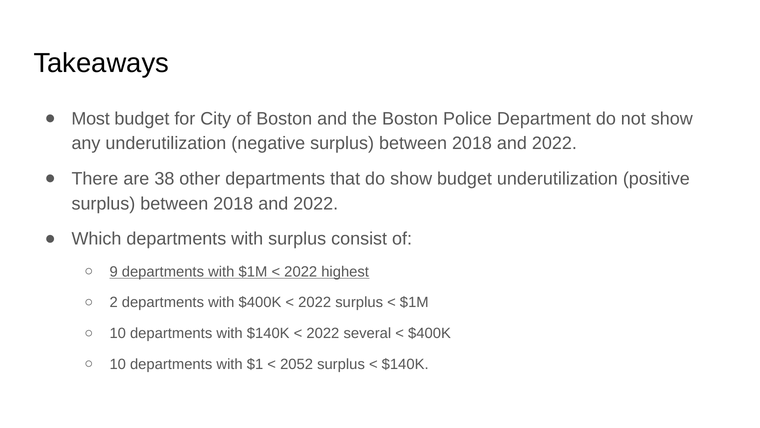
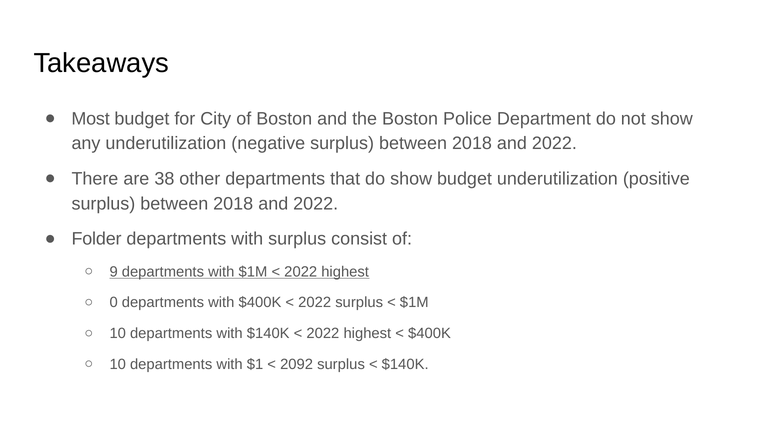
Which: Which -> Folder (97, 239)
2: 2 -> 0 (114, 302)
several: several -> highest (367, 333)
2052: 2052 -> 2092 (297, 364)
